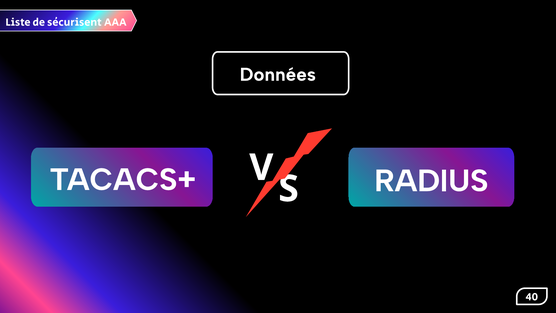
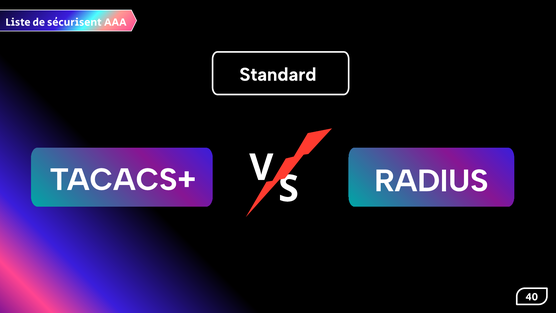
Données: Données -> Standard (278, 75)
